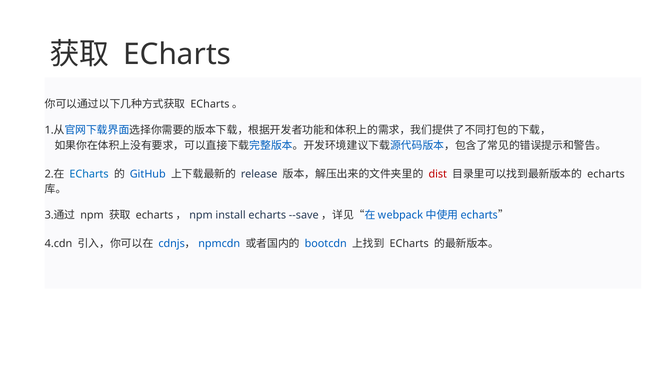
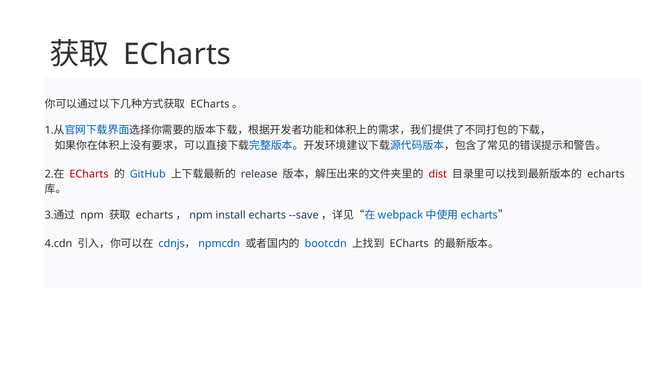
ECharts colour: blue -> red (89, 174)
